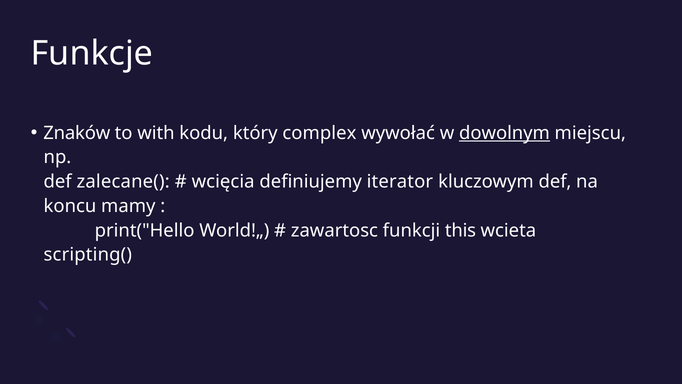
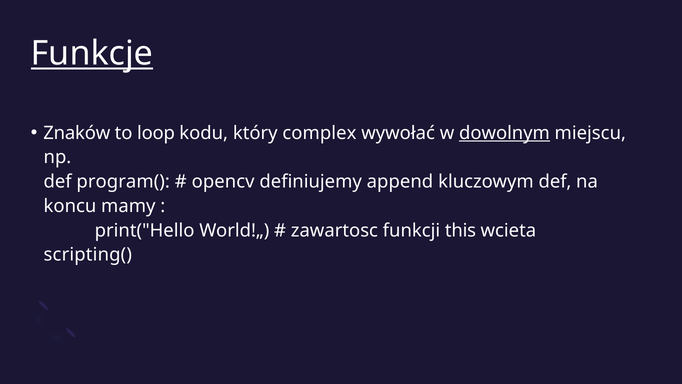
Funkcje underline: none -> present (92, 54)
with: with -> loop (156, 133)
zalecane(: zalecane( -> program( (123, 182)
wcięcia: wcięcia -> opencv (223, 182)
iterator: iterator -> append (400, 182)
